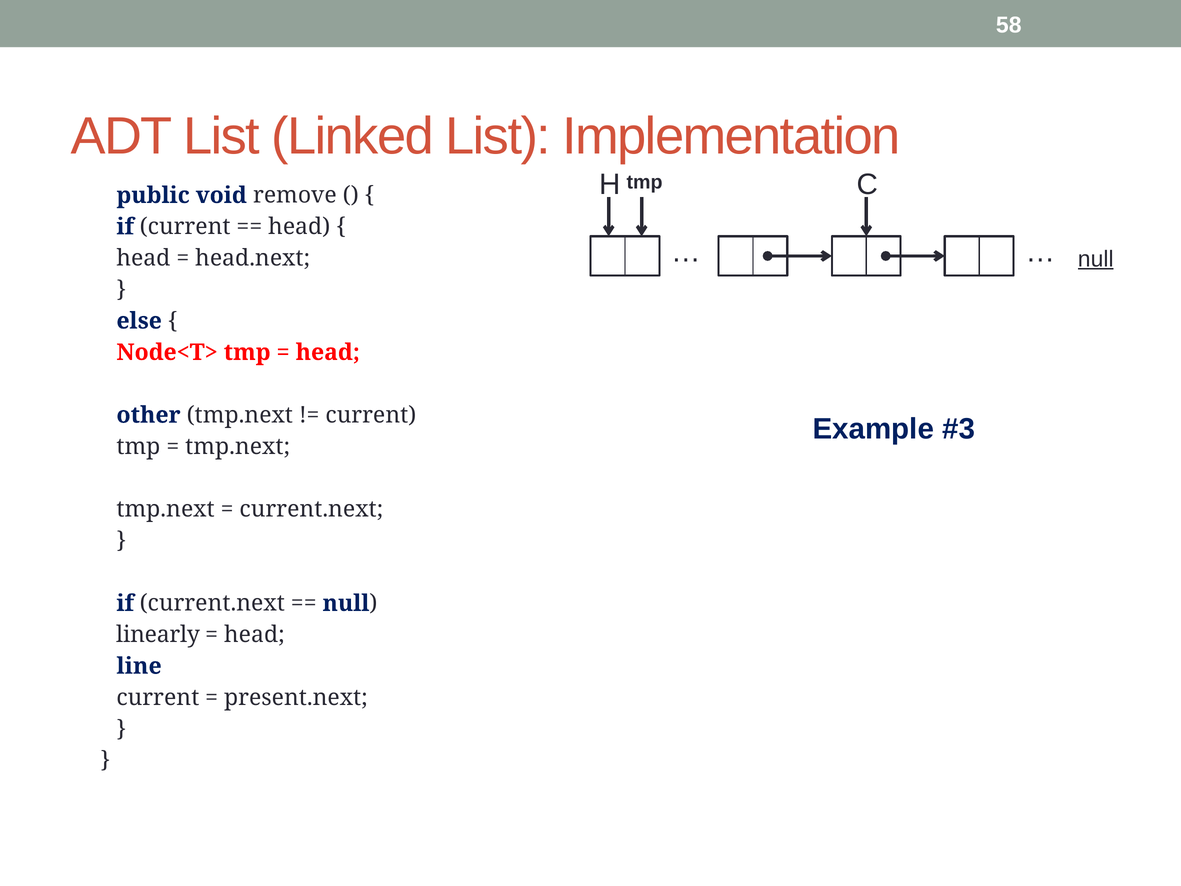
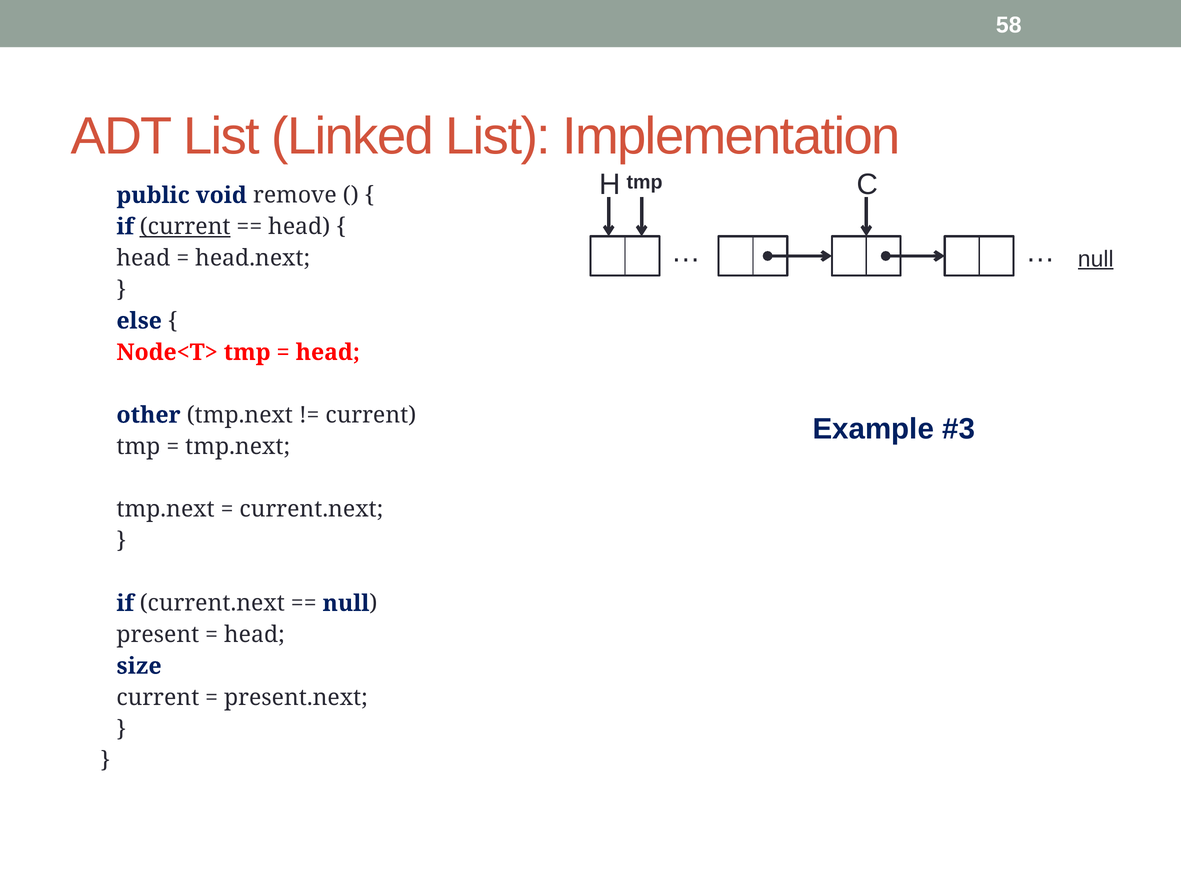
current underline: none -> present (185, 227)
linearly: linearly -> present (158, 635)
line: line -> size (139, 666)
